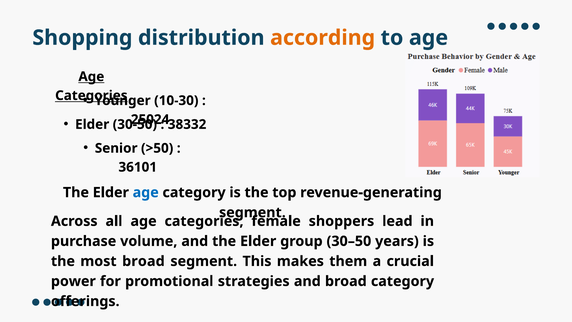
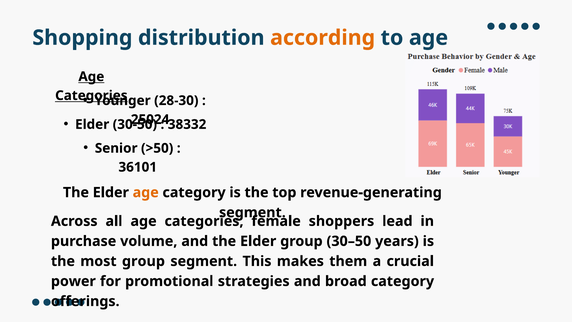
10-30: 10-30 -> 28-30 (176, 100)
age colour: blue -> orange (146, 192)
most broad: broad -> group (143, 261)
